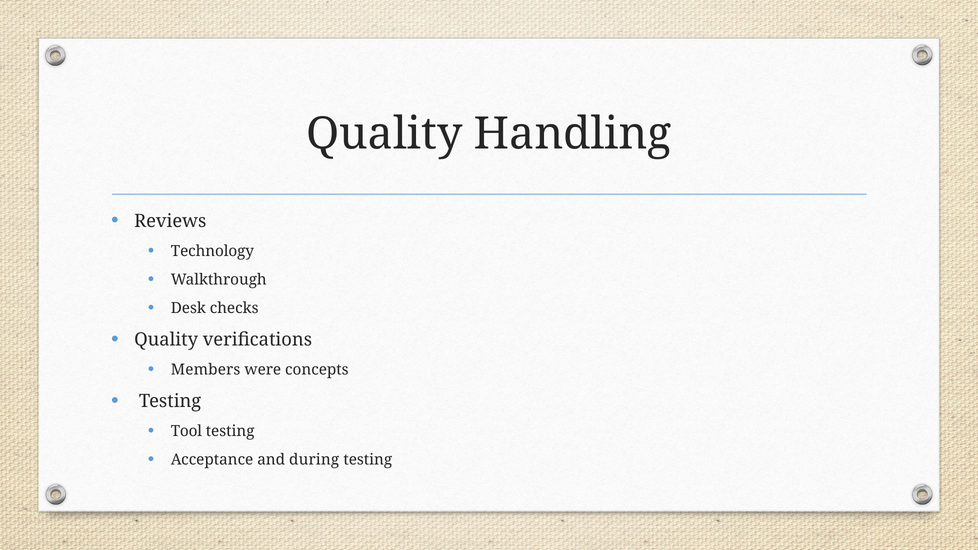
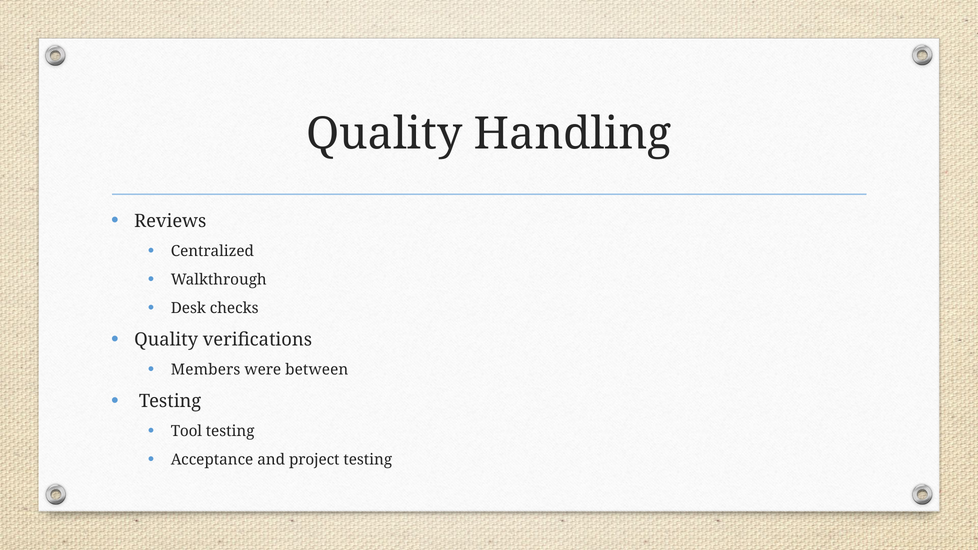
Technology: Technology -> Centralized (212, 251)
concepts: concepts -> between (317, 370)
during: during -> project (314, 460)
